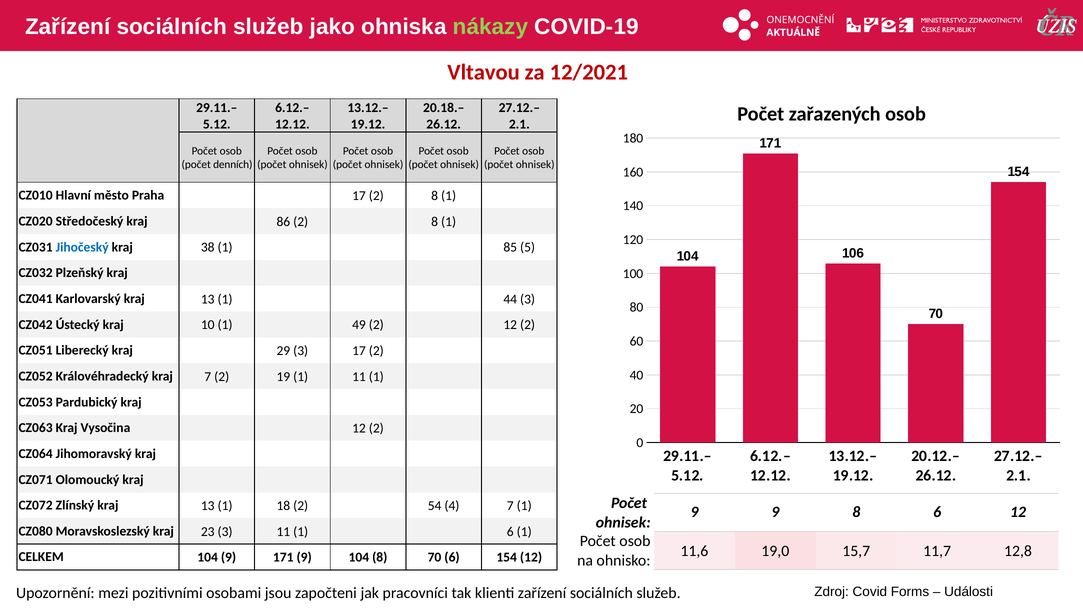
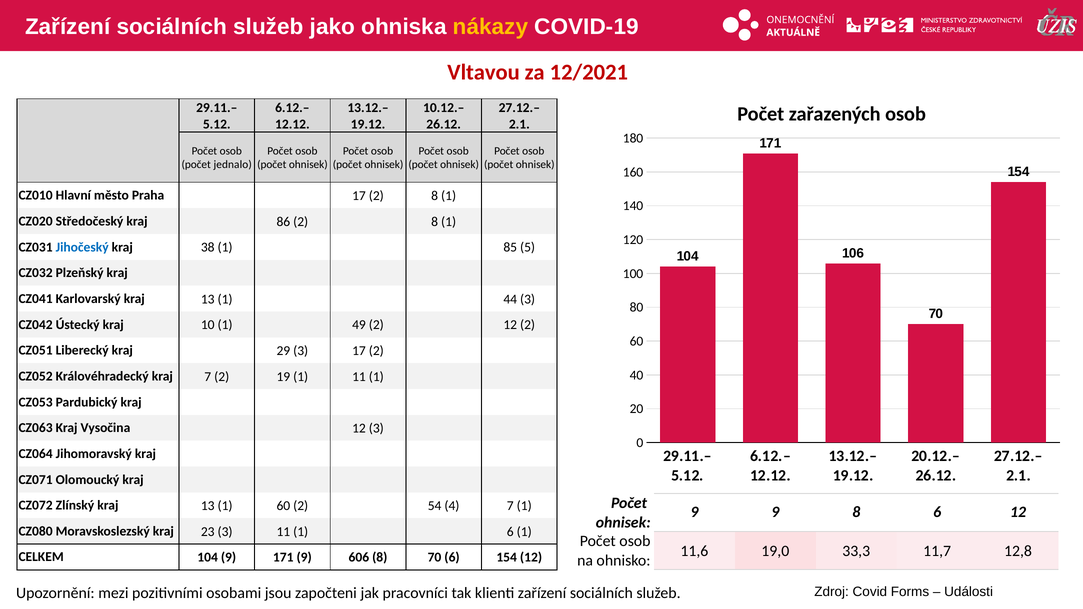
nákazy colour: light green -> yellow (490, 27)
20.18.–: 20.18.– -> 10.12.– (444, 108)
denních: denních -> jednalo (233, 165)
Vysočina 12 2: 2 -> 3 (376, 428)
1 18: 18 -> 60 (283, 506)
15,7: 15,7 -> 33,3 (856, 551)
9 104: 104 -> 606 (359, 558)
